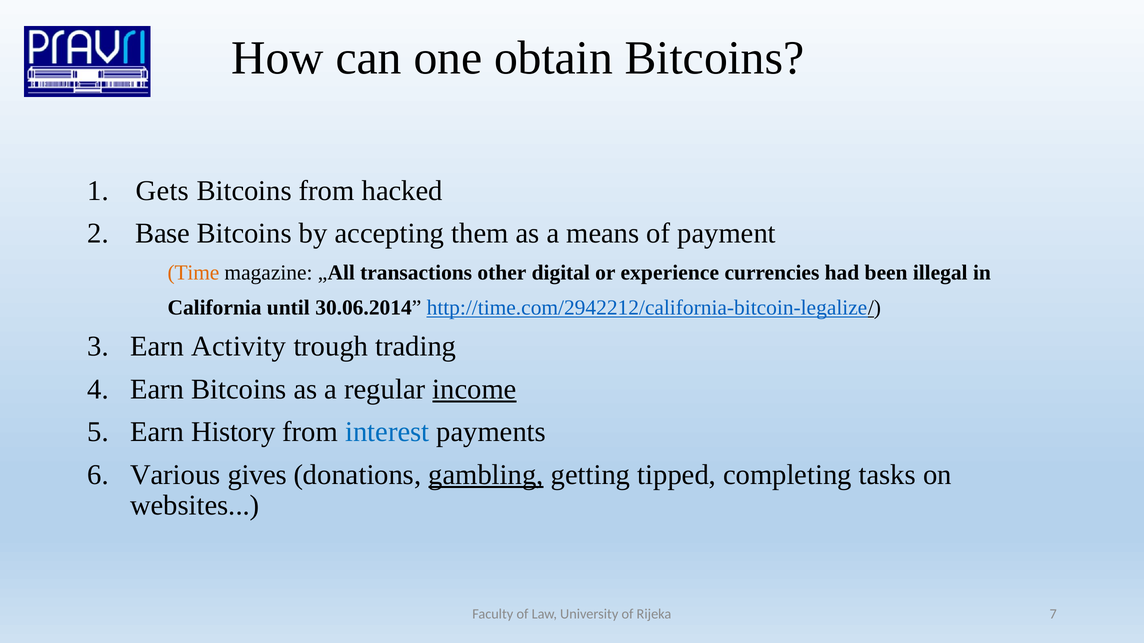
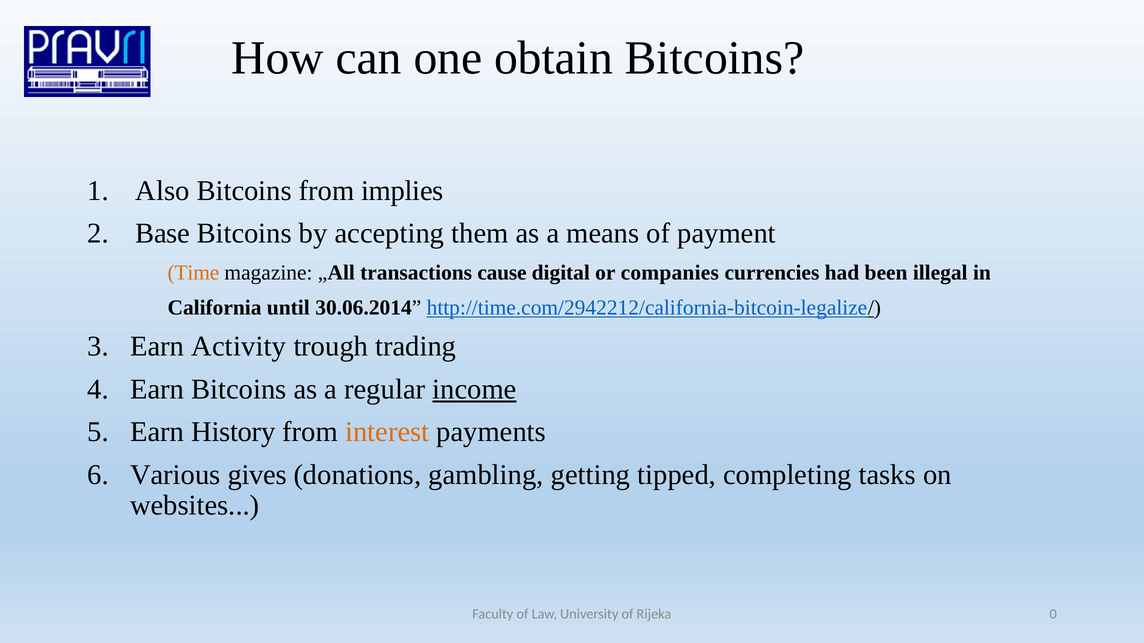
Gets: Gets -> Also (162, 191)
hacked: hacked -> implies (402, 191)
other: other -> cause (502, 273)
experience: experience -> companies (670, 273)
interest colour: blue -> orange (387, 432)
gambling underline: present -> none (486, 475)
7: 7 -> 0 (1053, 614)
